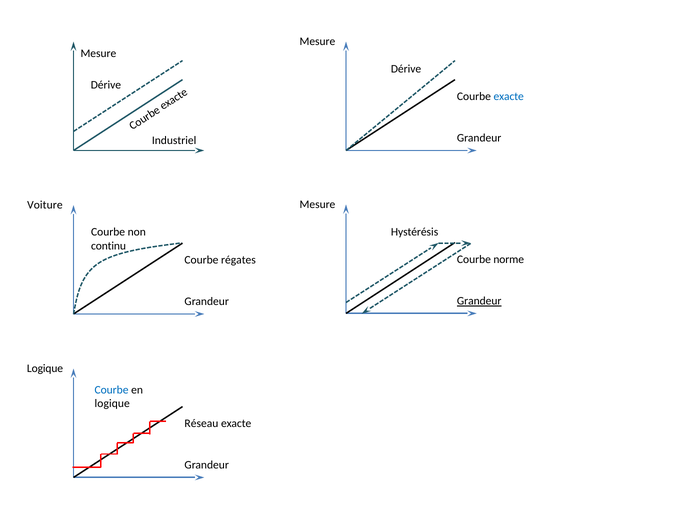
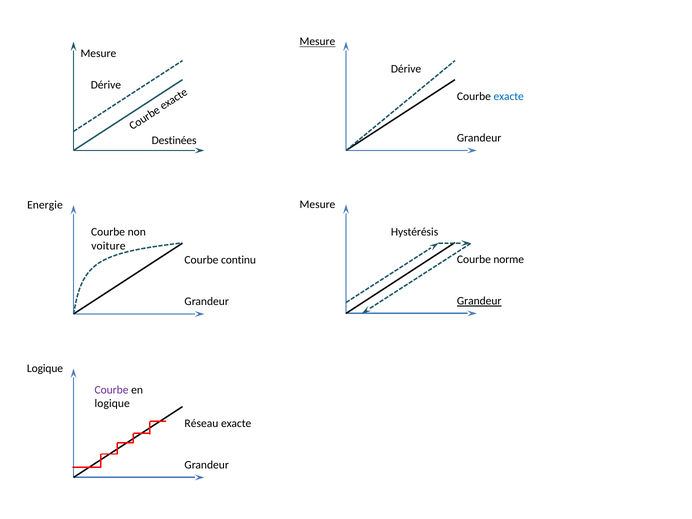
Mesure underline: none -> present (317, 42)
Industriel: Industriel -> Destinées (174, 141)
Voiture: Voiture -> Energie (45, 205)
continu: continu -> voiture (108, 246)
régates: régates -> continu (239, 260)
Courbe colour: blue -> purple (112, 390)
